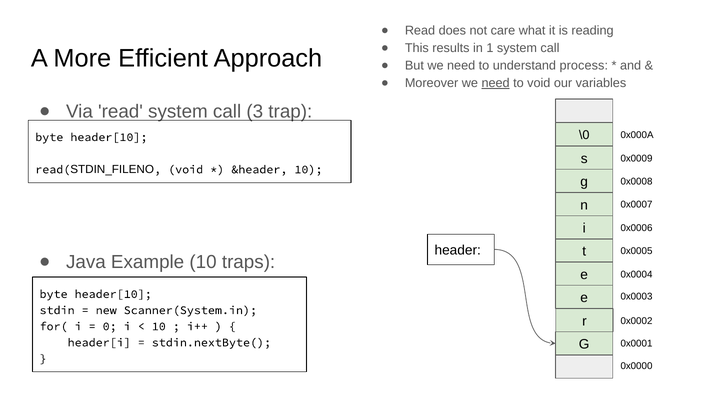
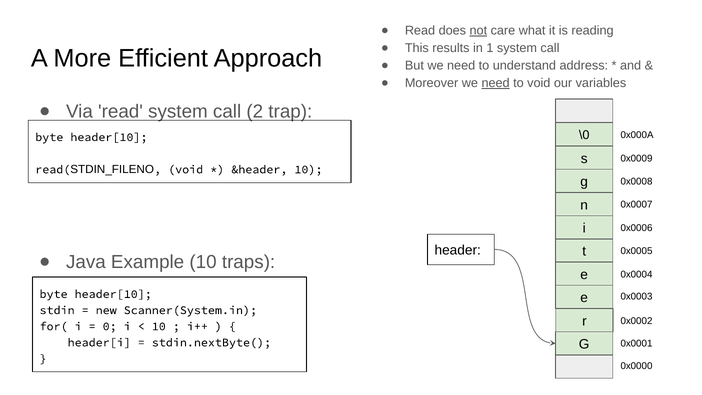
not underline: none -> present (478, 31)
process: process -> address (584, 66)
3: 3 -> 2 (255, 111)
